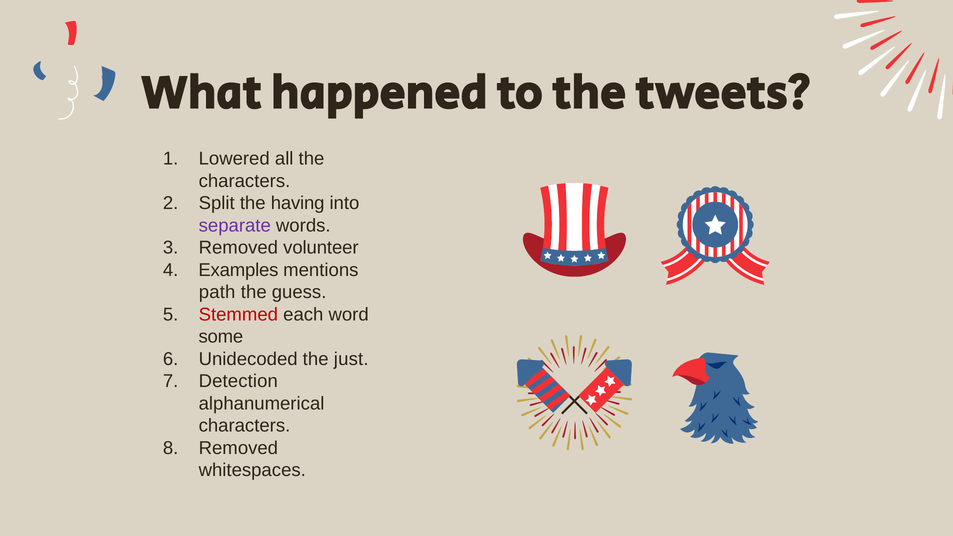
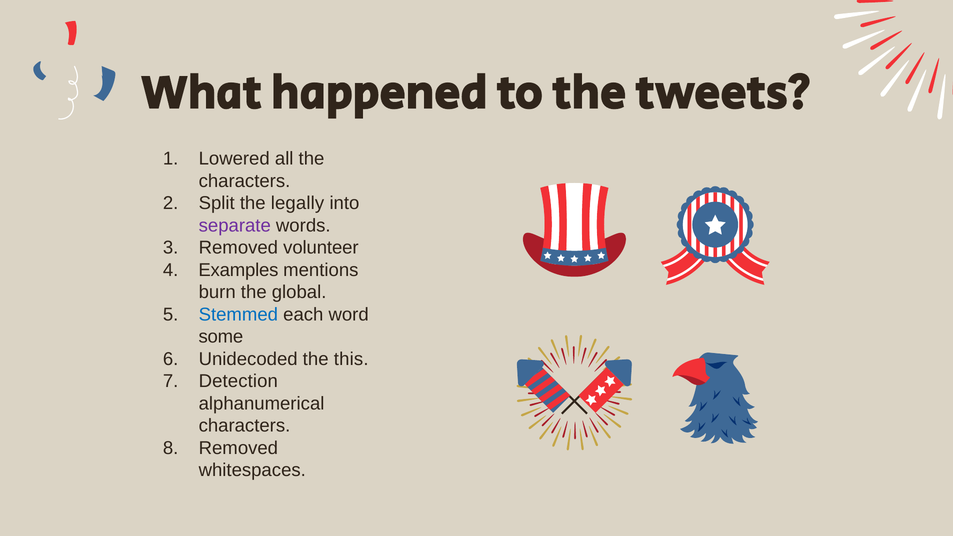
having: having -> legally (297, 203)
path: path -> burn (217, 292)
guess: guess -> global (299, 292)
Stemmed colour: red -> blue (238, 314)
just: just -> this (351, 359)
